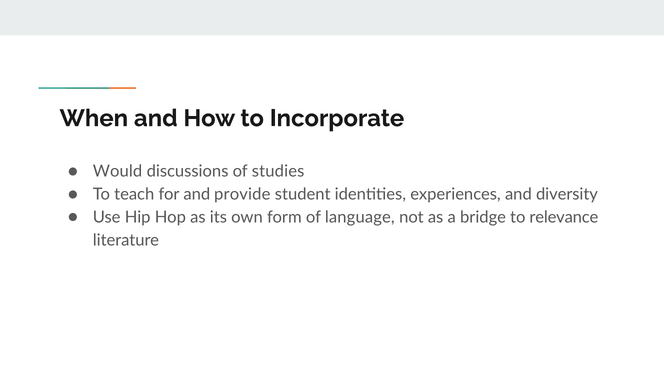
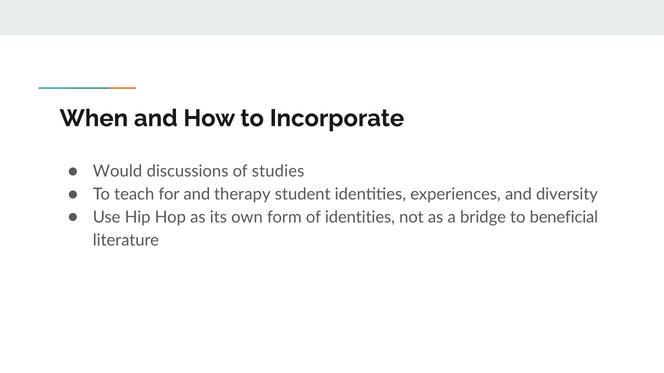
provide: provide -> therapy (242, 195)
of language: language -> identities (360, 218)
relevance: relevance -> beneficial (564, 218)
